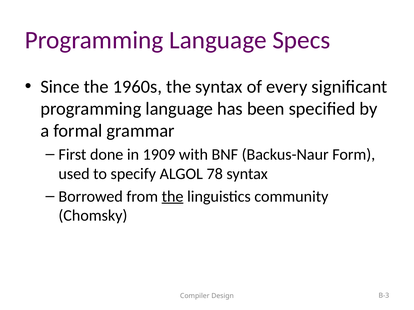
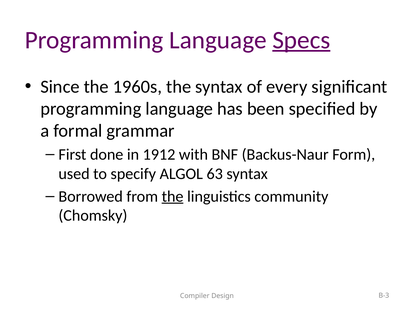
Specs underline: none -> present (301, 40)
1909: 1909 -> 1912 (159, 155)
78: 78 -> 63 (215, 174)
